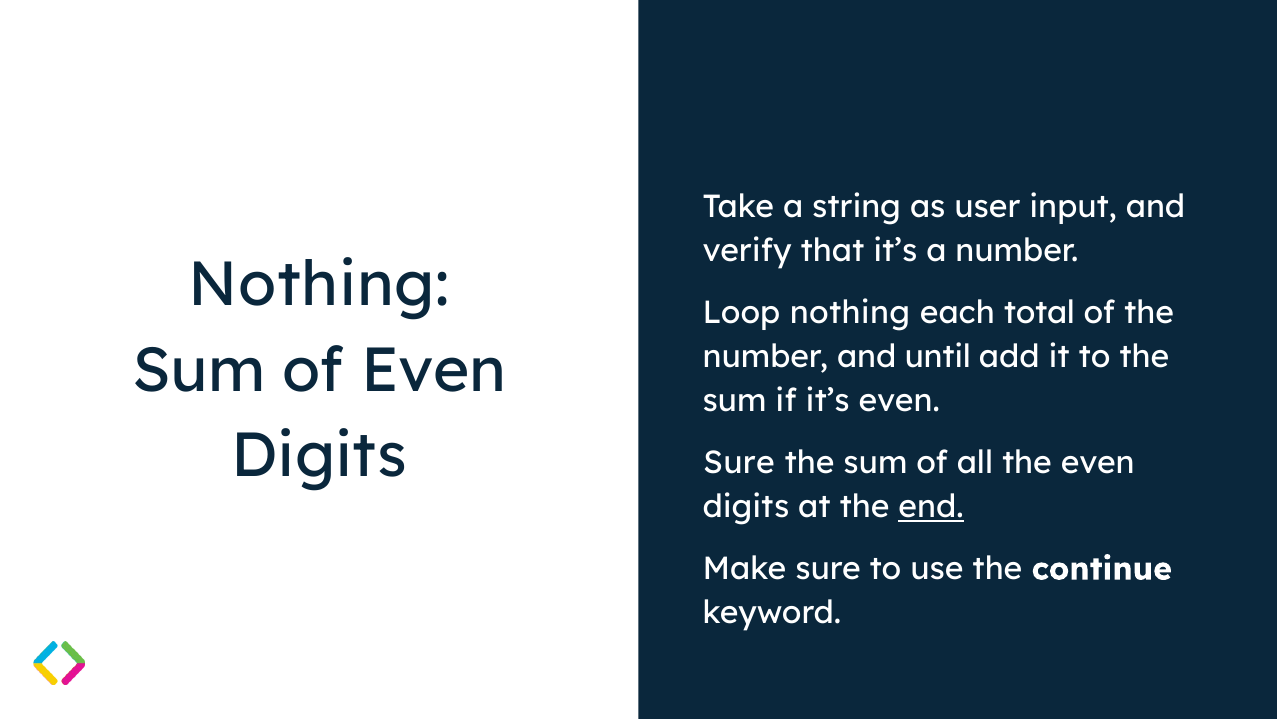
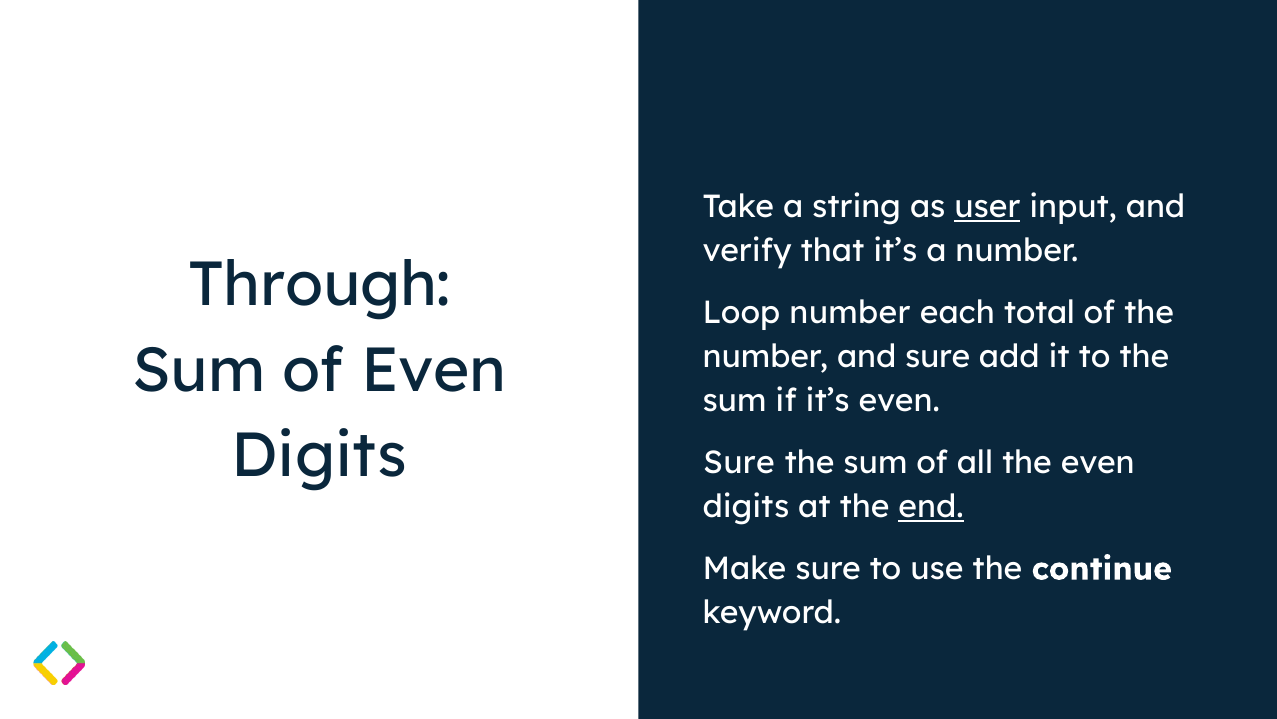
user underline: none -> present (987, 207)
Nothing: Nothing -> Through (320, 285)
Loop nothing: nothing -> number (850, 313)
and until: until -> sure (938, 357)
